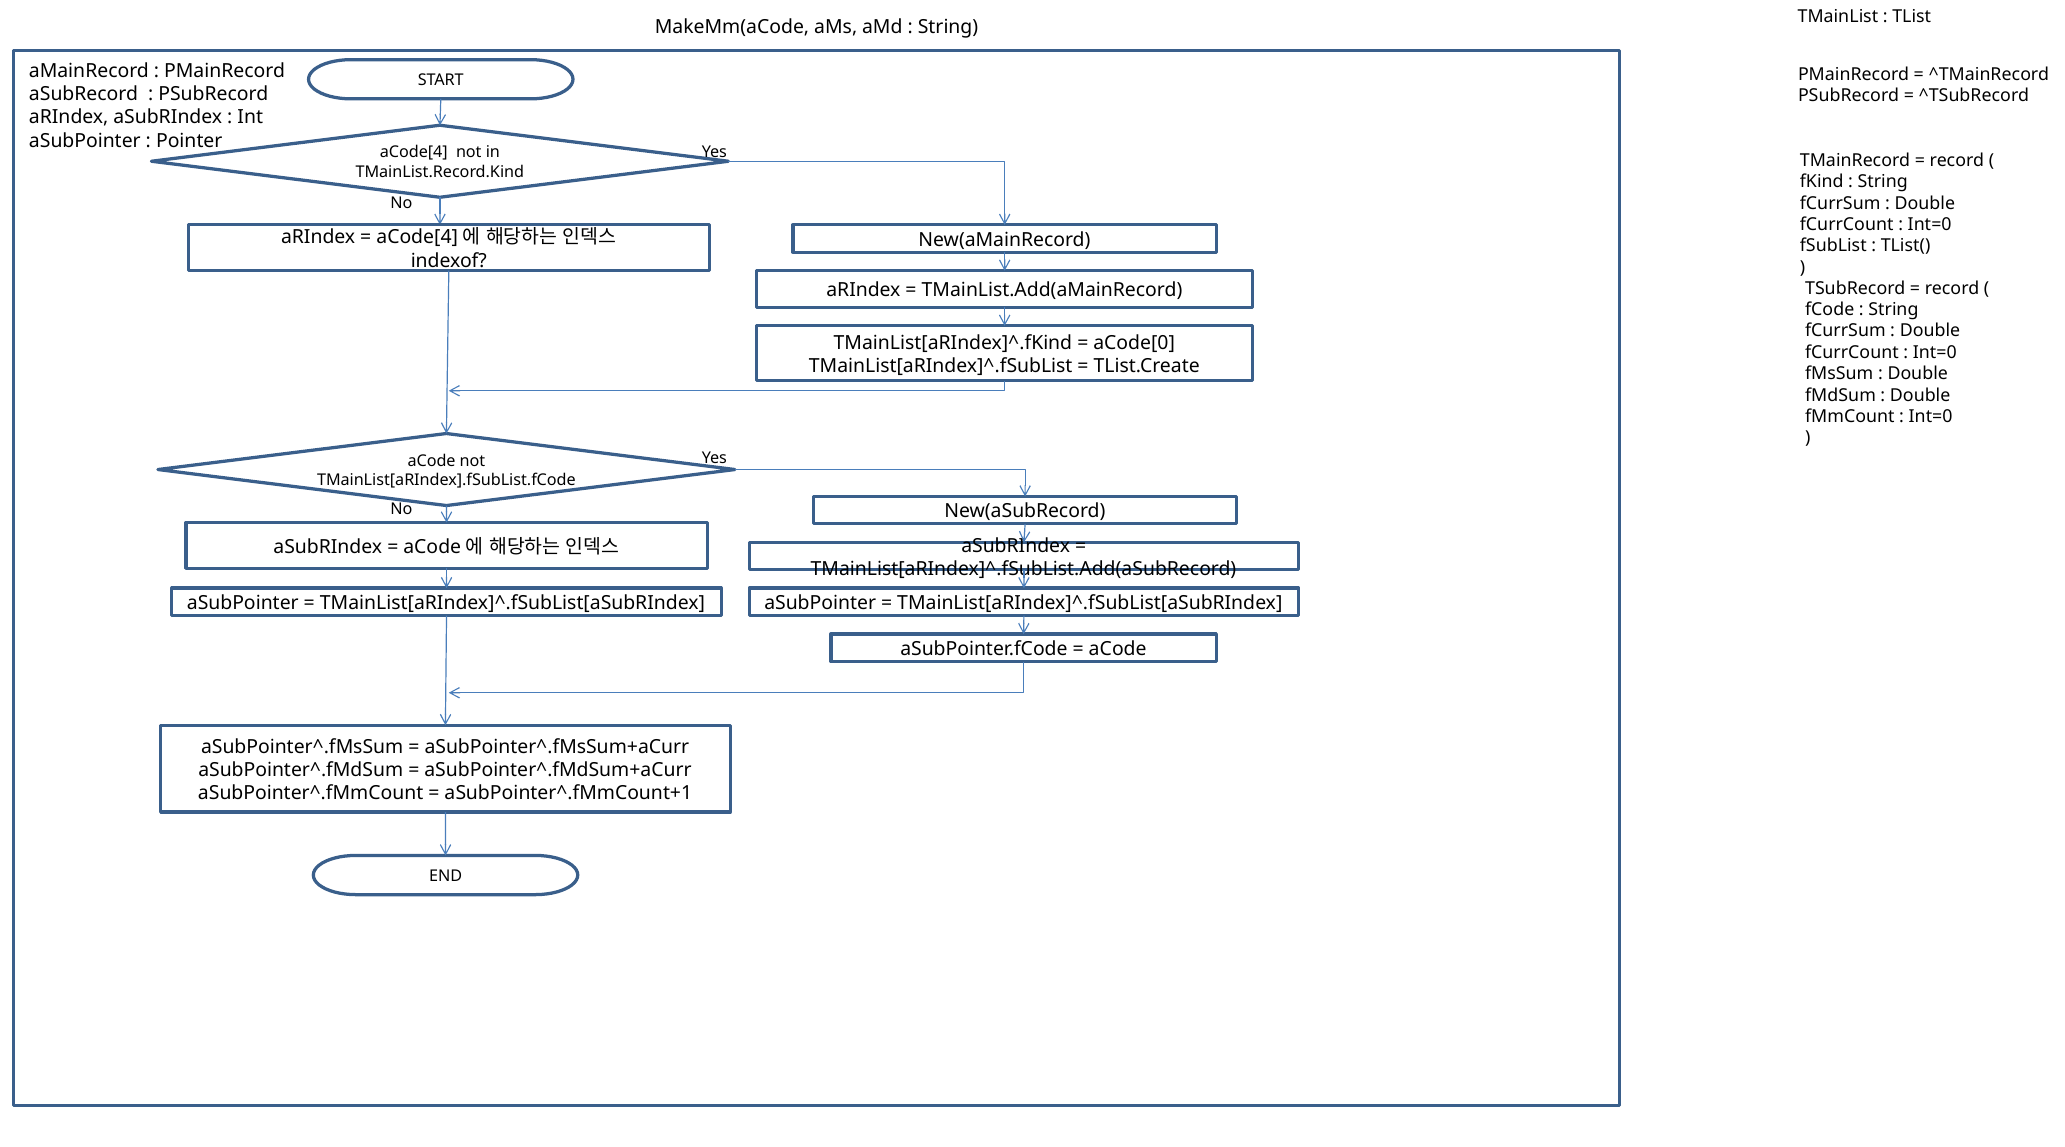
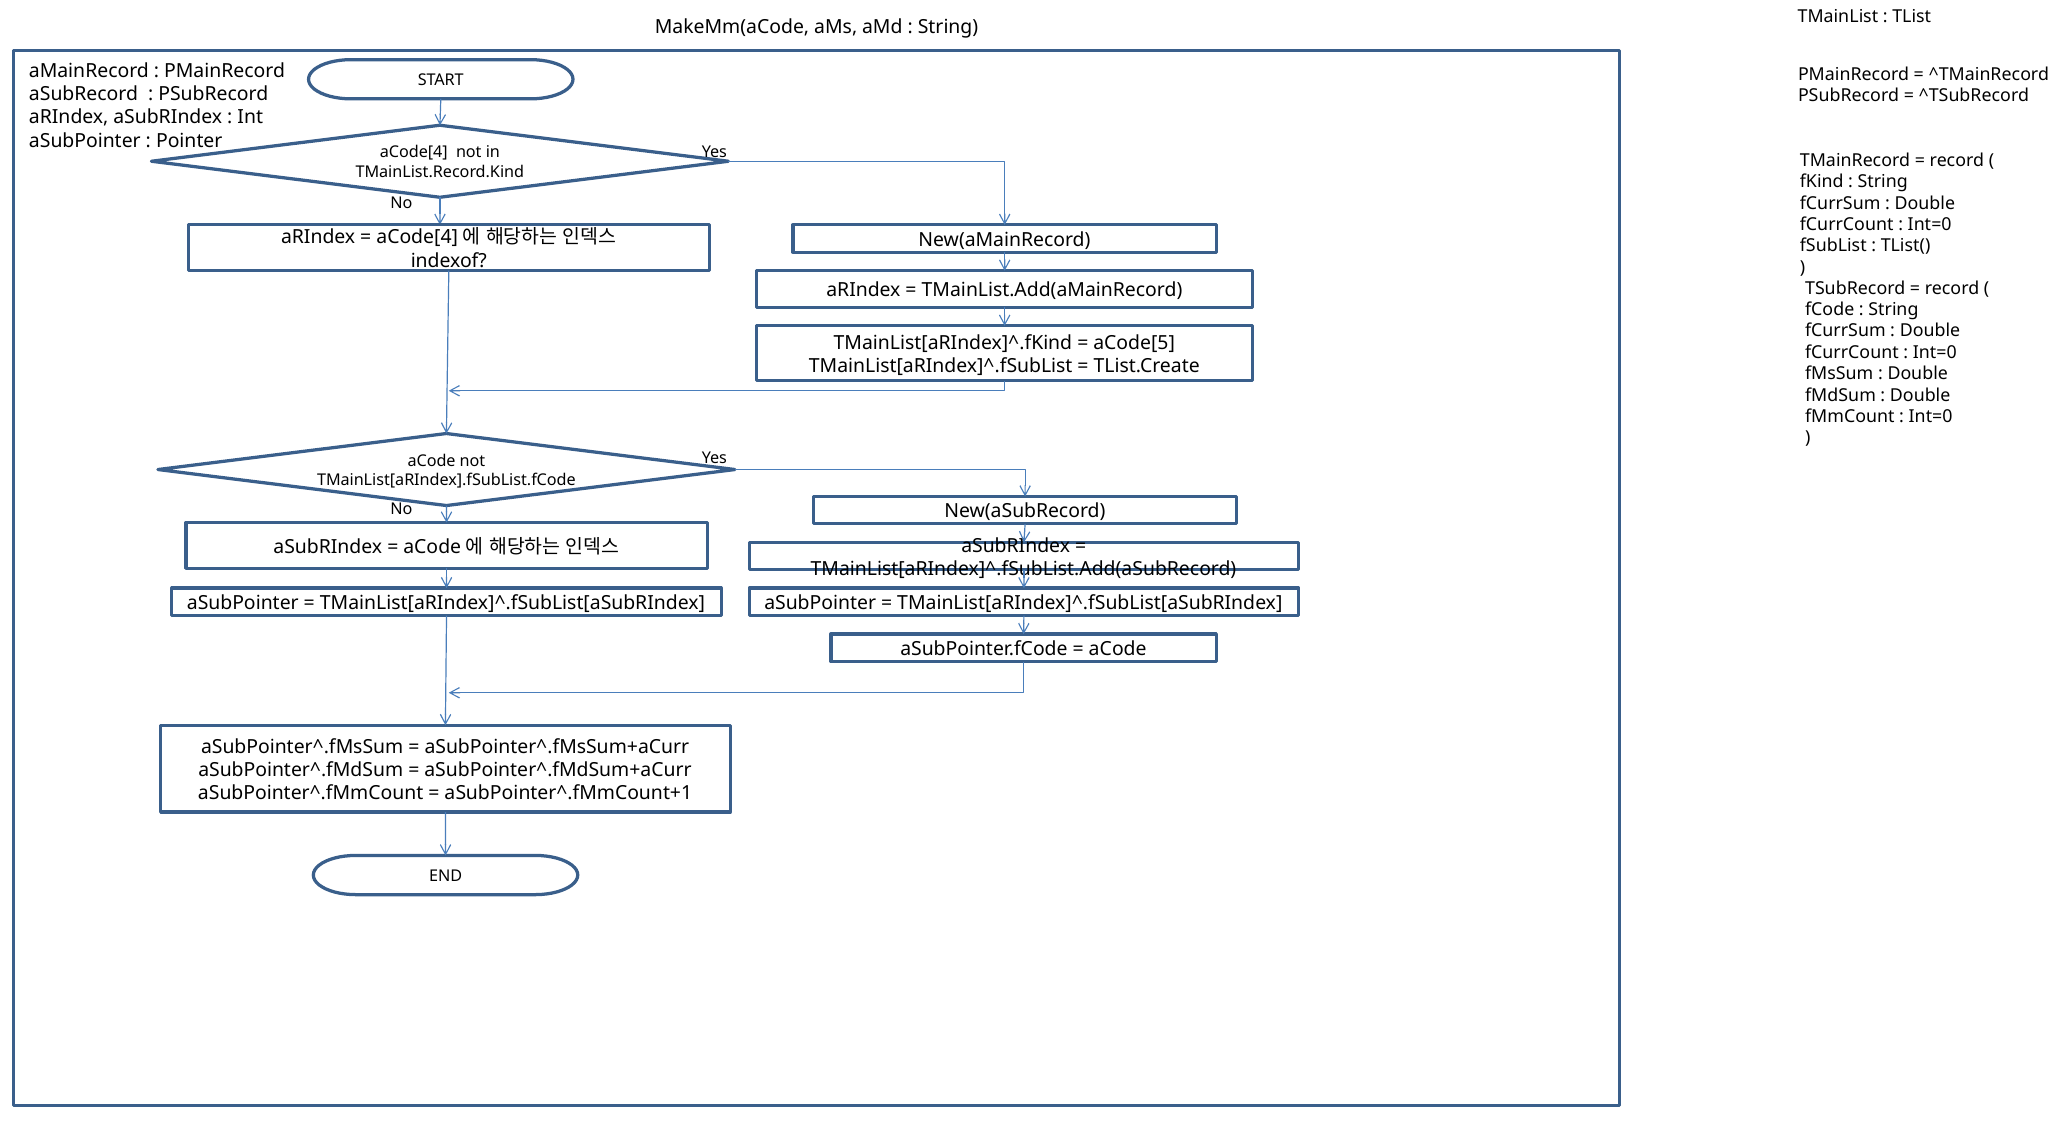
aCode[0: aCode[0 -> aCode[5 (1134, 343)
